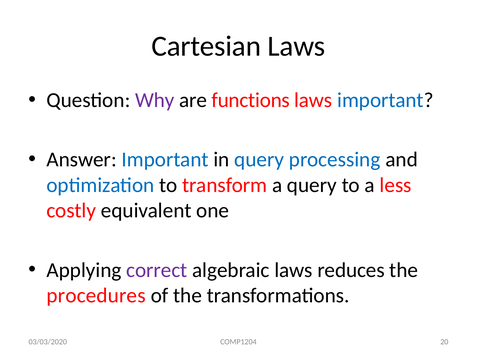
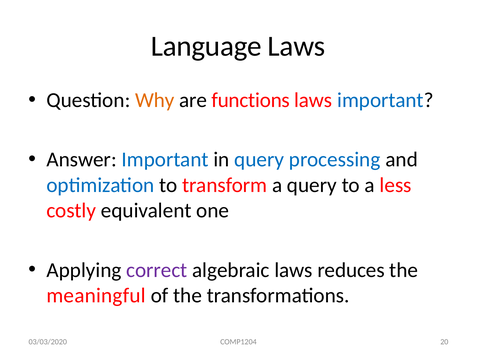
Cartesian: Cartesian -> Language (206, 46)
Why colour: purple -> orange (155, 100)
procedures: procedures -> meaningful (96, 295)
